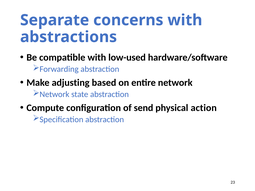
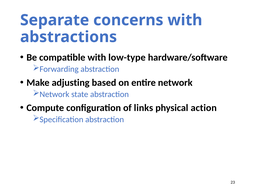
low-used: low-used -> low-type (127, 57)
send: send -> links (143, 108)
